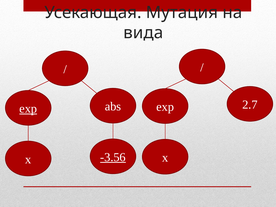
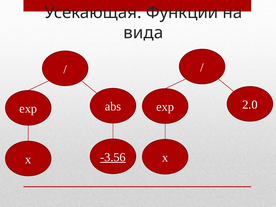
Мутация: Мутация -> Функции (182, 13)
2.7: 2.7 -> 2.0 (250, 105)
exp underline: present -> none (28, 109)
